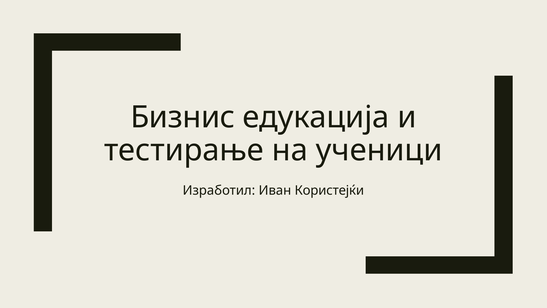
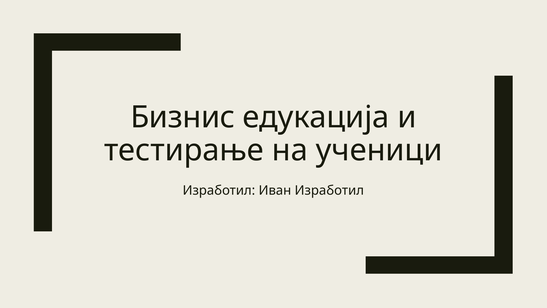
Иван Користејќи: Користејќи -> Изработил (329, 190)
